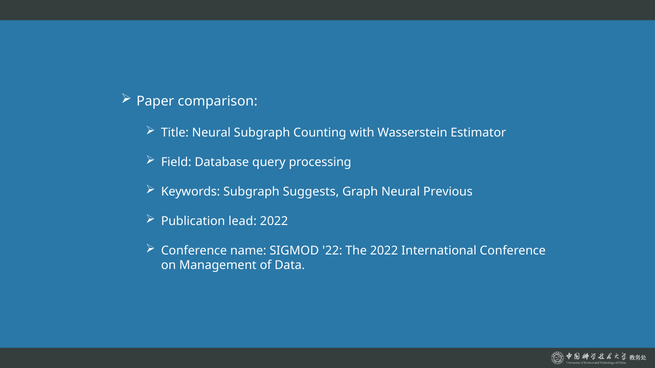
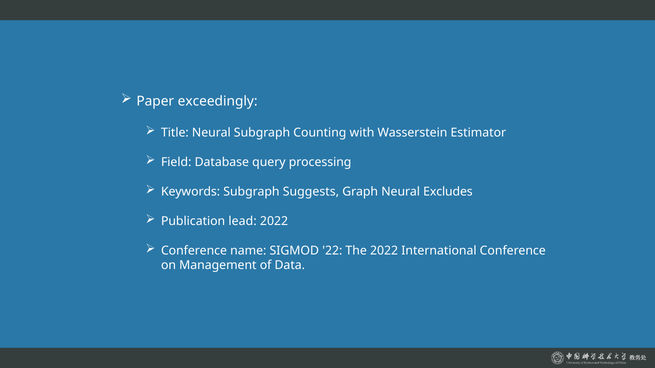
comparison: comparison -> exceedingly (218, 101)
Previous: Previous -> Excludes (448, 192)
